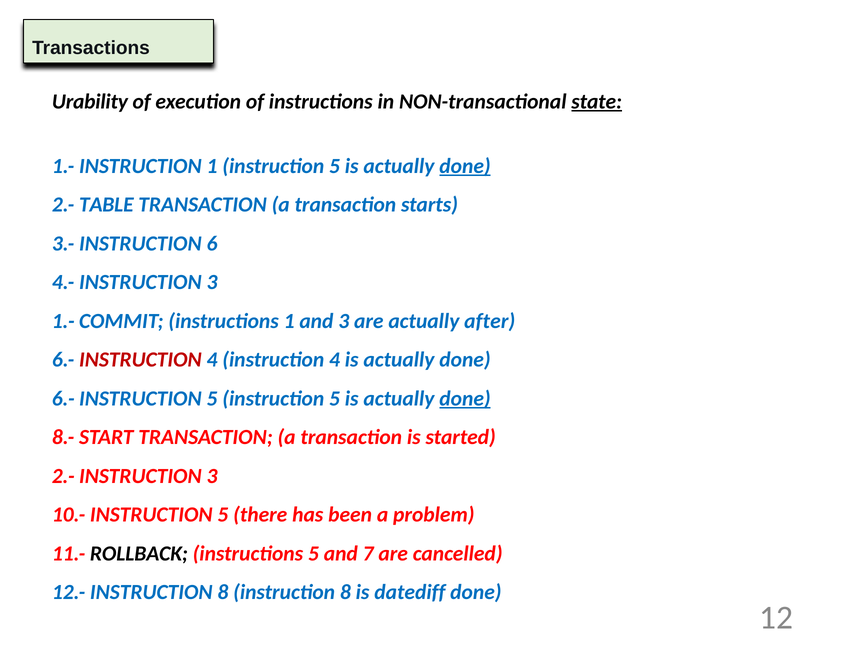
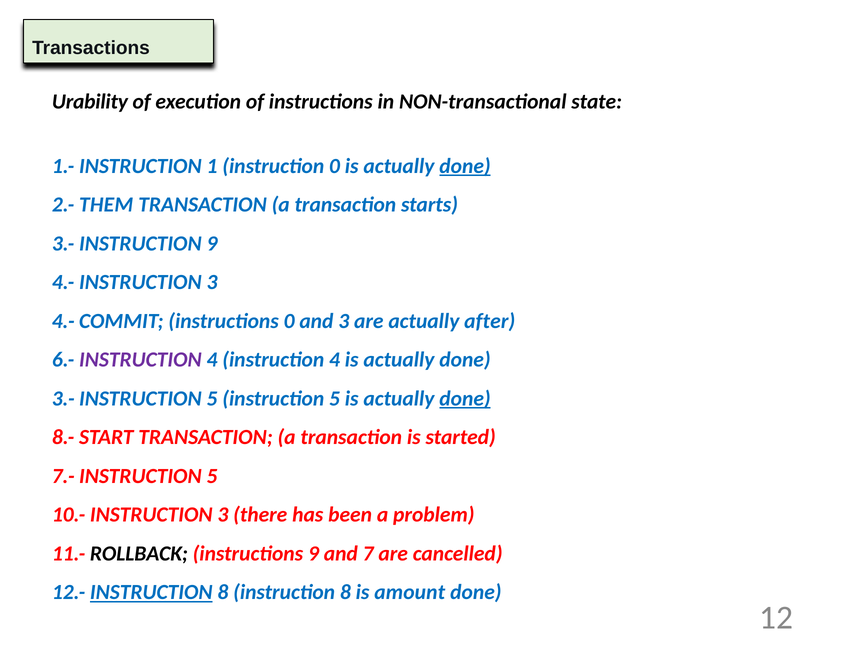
state underline: present -> none (597, 101)
1 instruction 5: 5 -> 0 (335, 166)
TABLE: TABLE -> THEM (106, 205)
INSTRUCTION 6: 6 -> 9 (212, 243)
1.-: 1.- -> 4.- (63, 321)
instructions 1: 1 -> 0 (289, 321)
INSTRUCTION colour: red -> purple (140, 360)
6.-: 6.- -> 3.- (63, 398)
2.-: 2.- -> 7.- (63, 476)
3: 3 -> 5 (212, 476)
10.- INSTRUCTION 5: 5 -> 3 (223, 515)
instructions 5: 5 -> 9 (313, 553)
INSTRUCTION underline: none -> present (151, 592)
datediff: datediff -> amount (410, 592)
